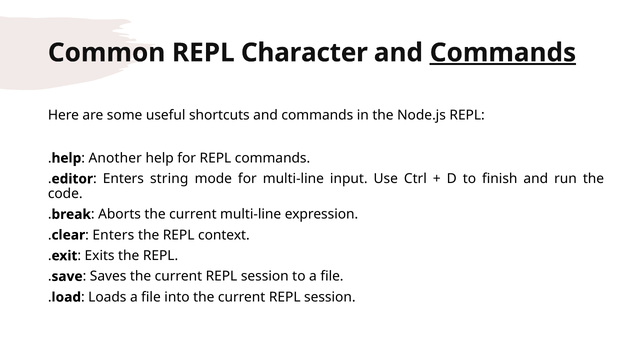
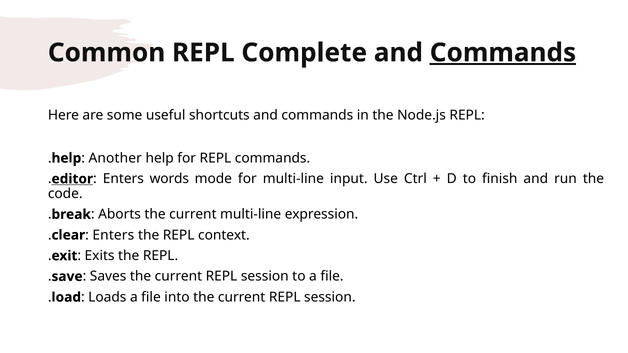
Character: Character -> Complete (304, 53)
editor underline: none -> present (72, 179)
string: string -> words (169, 179)
